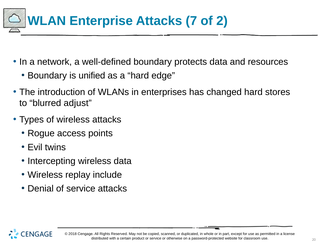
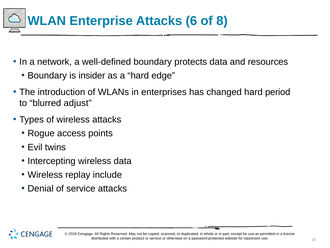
7: 7 -> 6 (191, 21)
2: 2 -> 8 (222, 21)
unified: unified -> insider (92, 75)
stores: stores -> period (278, 92)
